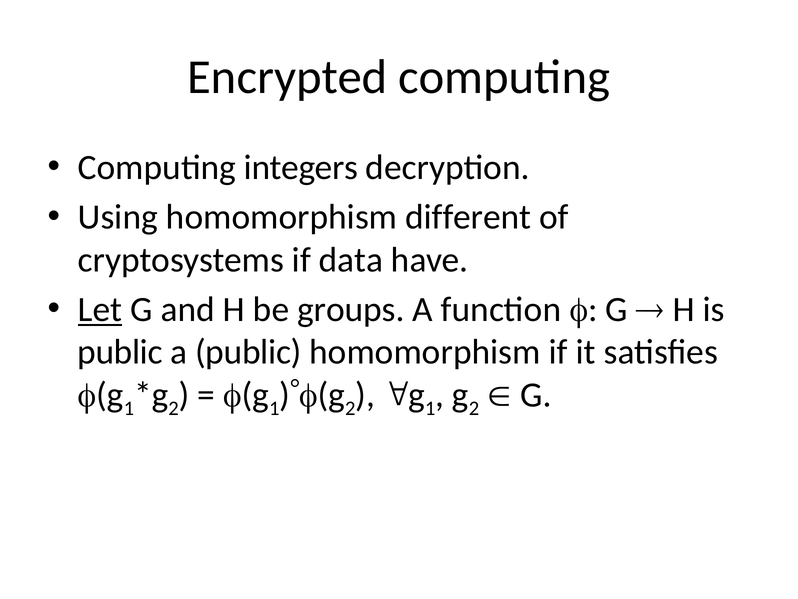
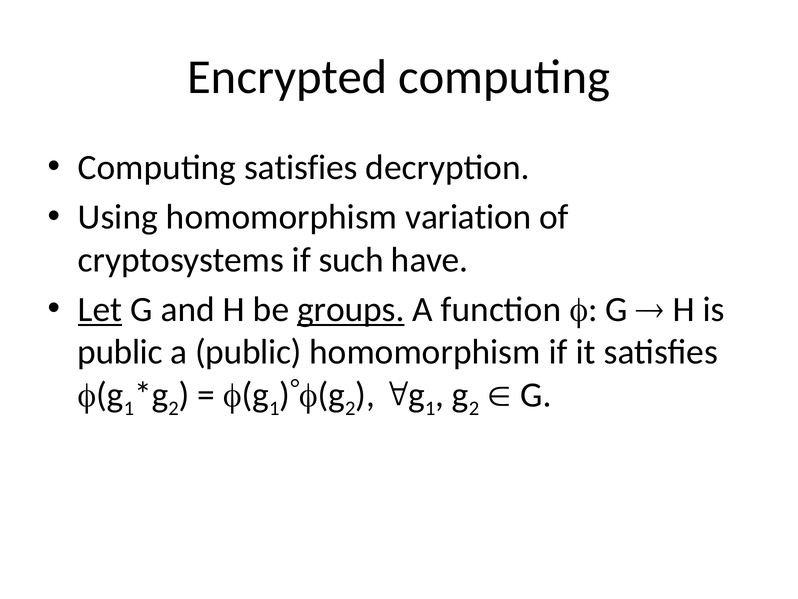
Computing integers: integers -> satisfies (301, 167)
different: different -> variation (468, 217)
data: data -> such (351, 260)
groups underline: none -> present (351, 309)
